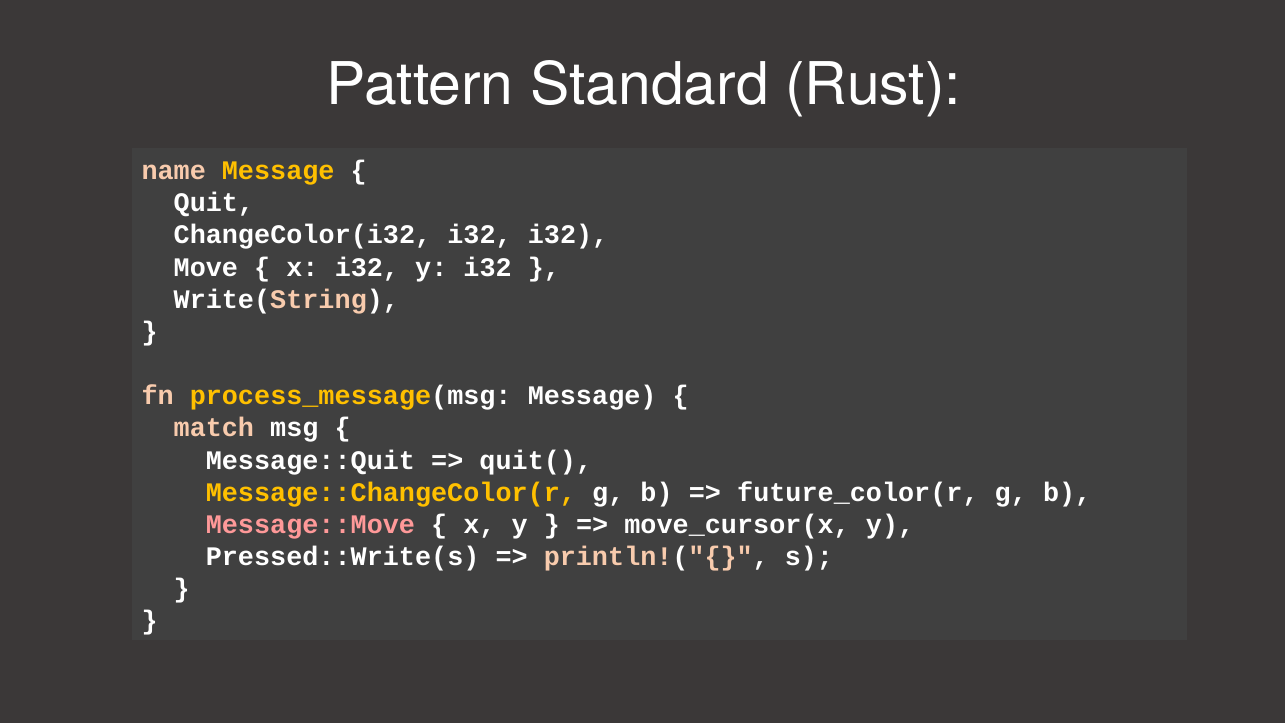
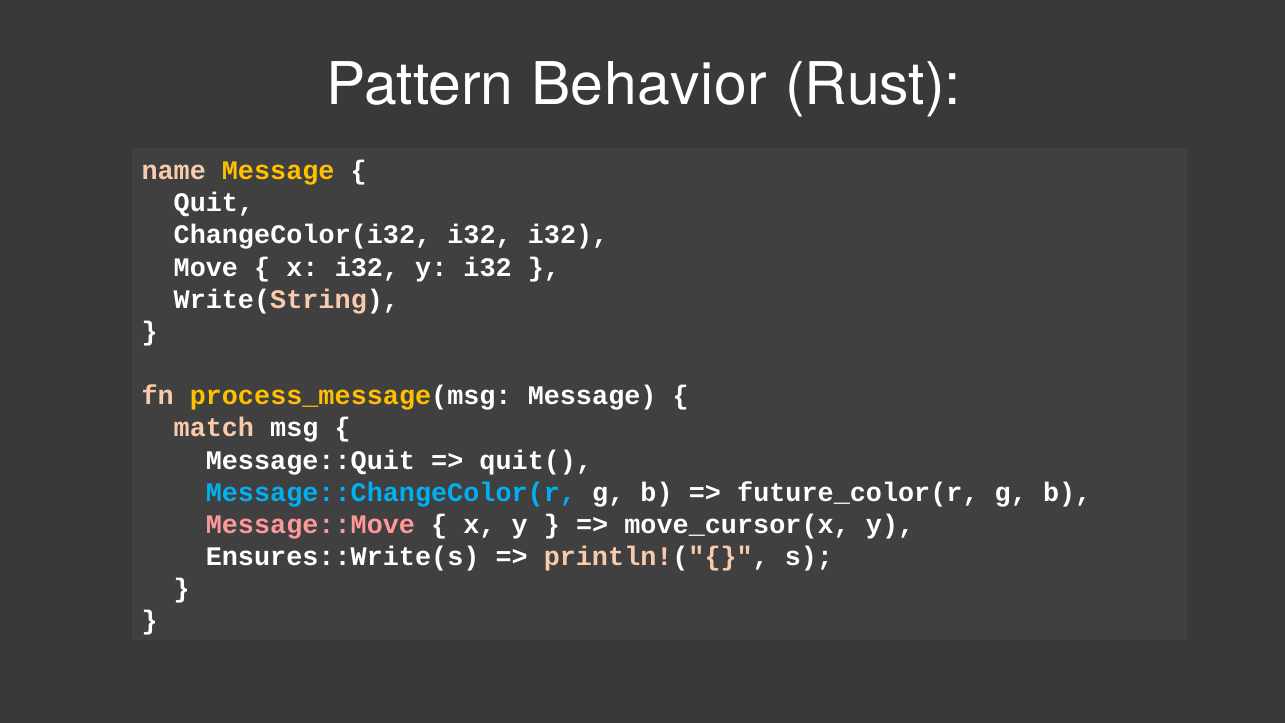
Standard: Standard -> Behavior (649, 85)
Message::ChangeColor(r colour: yellow -> light blue (391, 492)
Pressed::Write(s: Pressed::Write(s -> Ensures::Write(s (343, 556)
